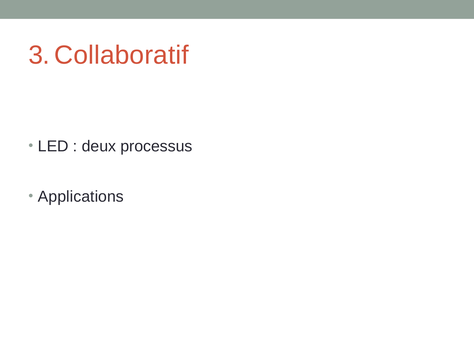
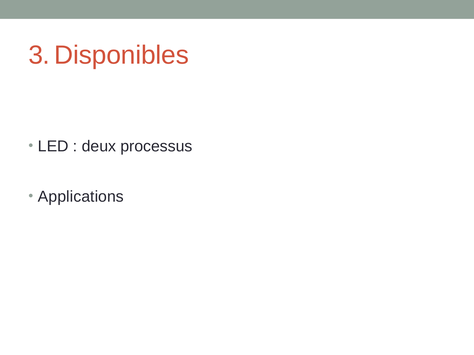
Collaboratif: Collaboratif -> Disponibles (122, 55)
